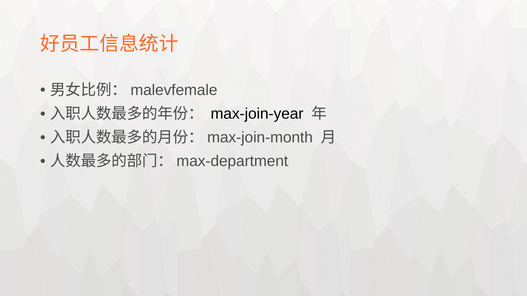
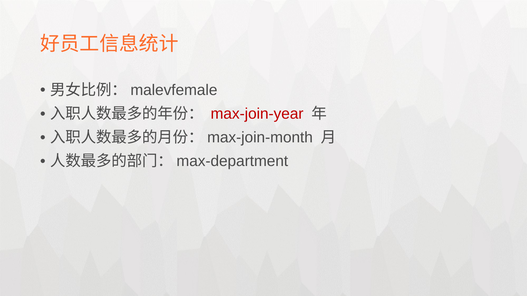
max-join-year colour: black -> red (257, 114)
